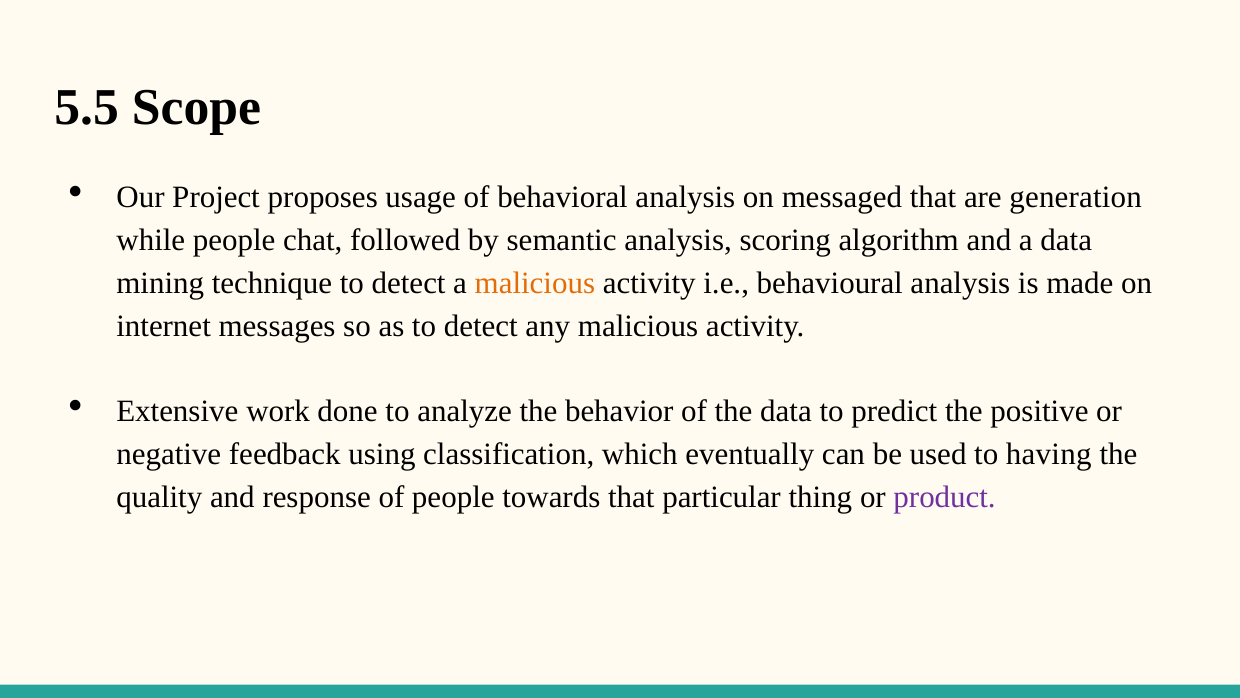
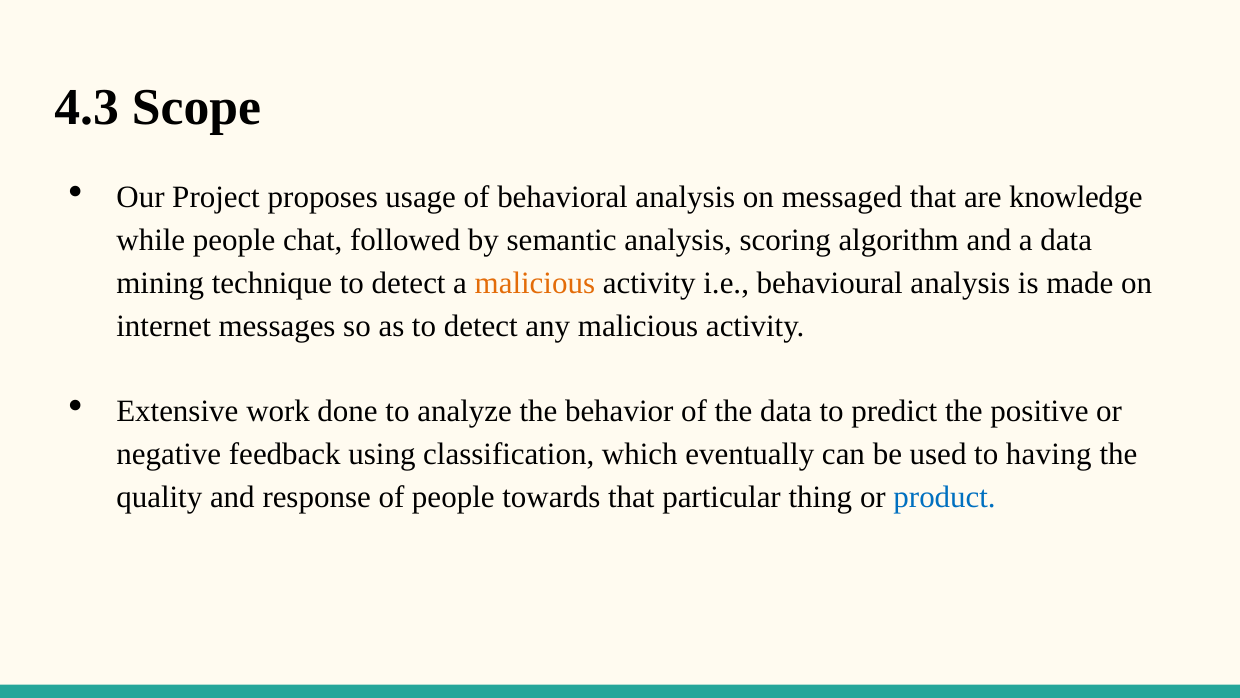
5.5: 5.5 -> 4.3 (87, 107)
generation: generation -> knowledge (1076, 198)
product colour: purple -> blue (945, 497)
